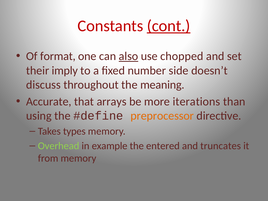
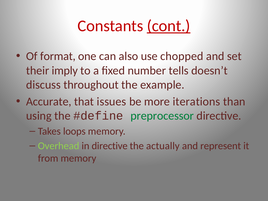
also underline: present -> none (128, 56)
side: side -> tells (179, 71)
meaning: meaning -> example (162, 85)
arrays: arrays -> issues (112, 101)
preprocessor colour: orange -> green (162, 116)
types: types -> loops (74, 131)
in example: example -> directive (110, 146)
entered: entered -> actually (163, 146)
truncates: truncates -> represent (221, 146)
